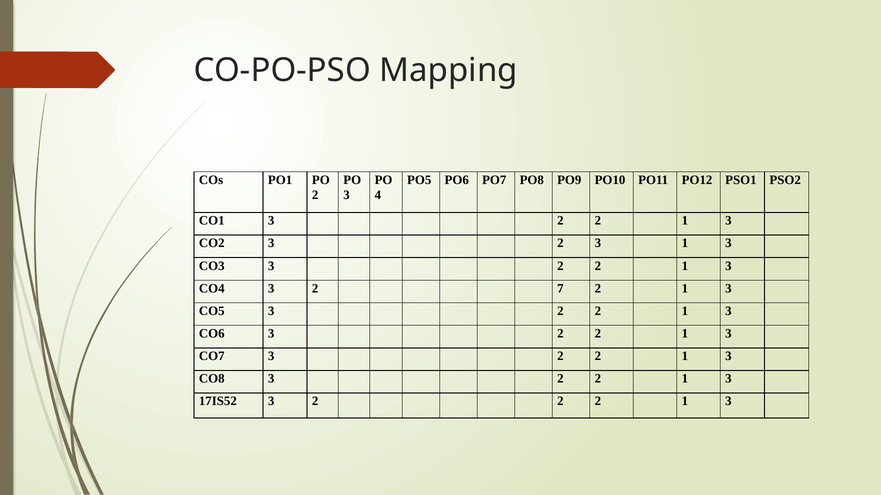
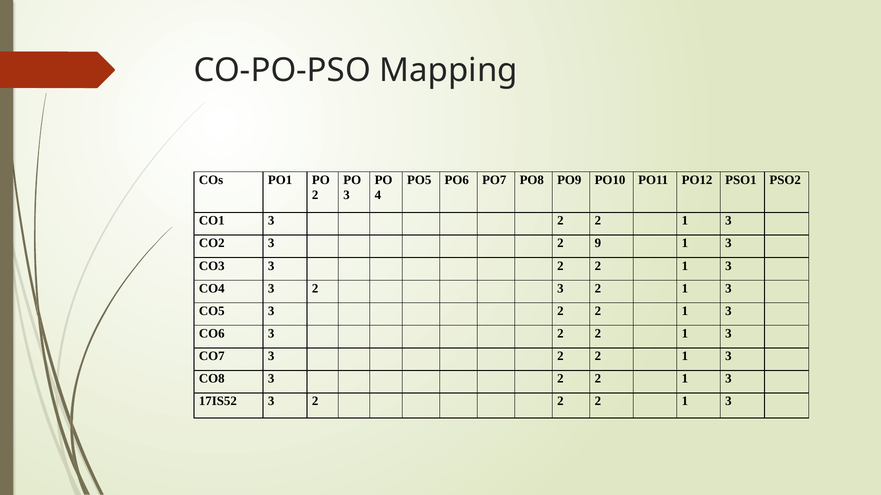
2 3: 3 -> 9 (598, 243)
2 7: 7 -> 3 (560, 289)
